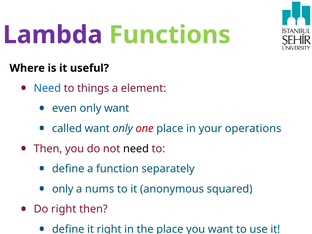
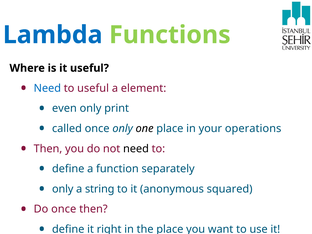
Lambda colour: purple -> blue (53, 35)
to things: things -> useful (93, 88)
only want: want -> print (117, 108)
called want: want -> once (97, 129)
one colour: red -> black (145, 129)
nums: nums -> string (100, 189)
Do right: right -> once (64, 209)
